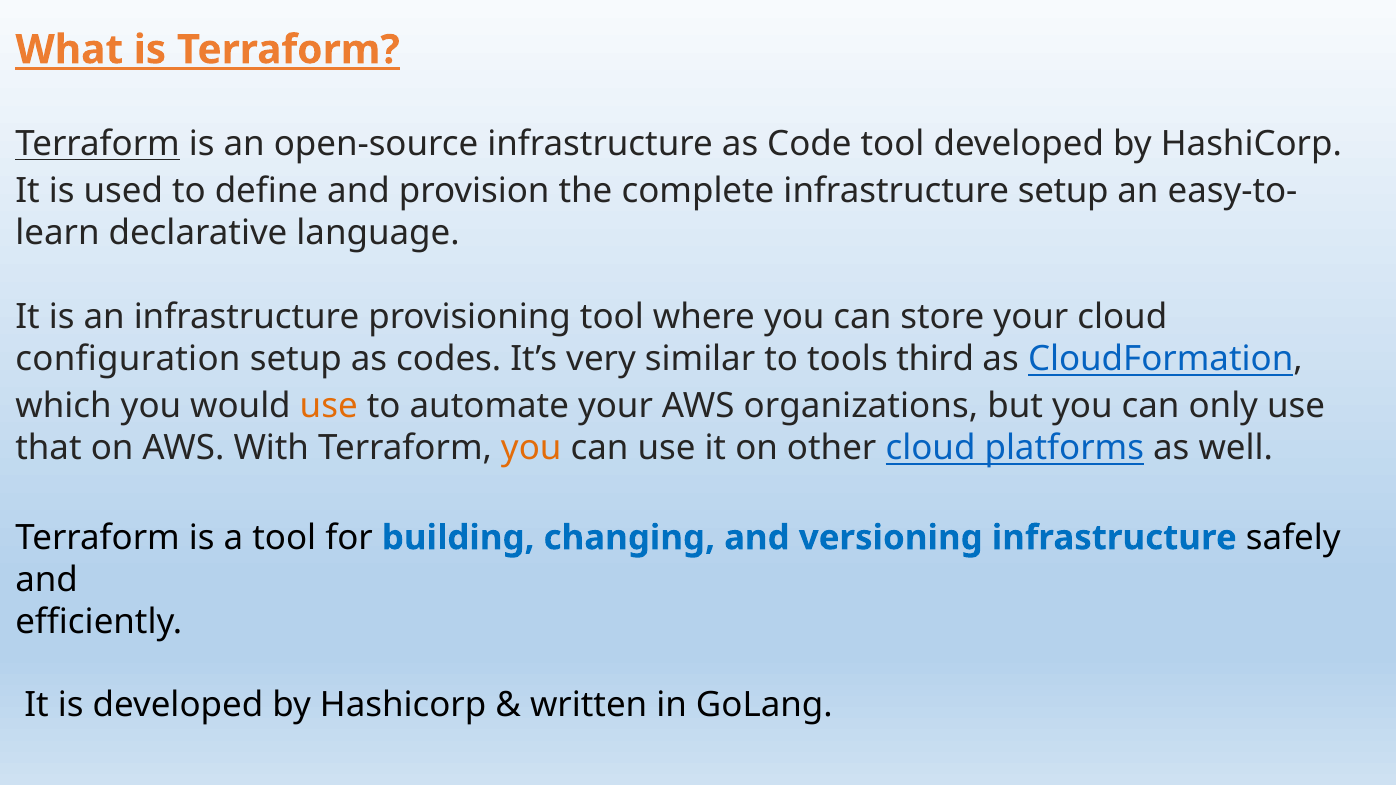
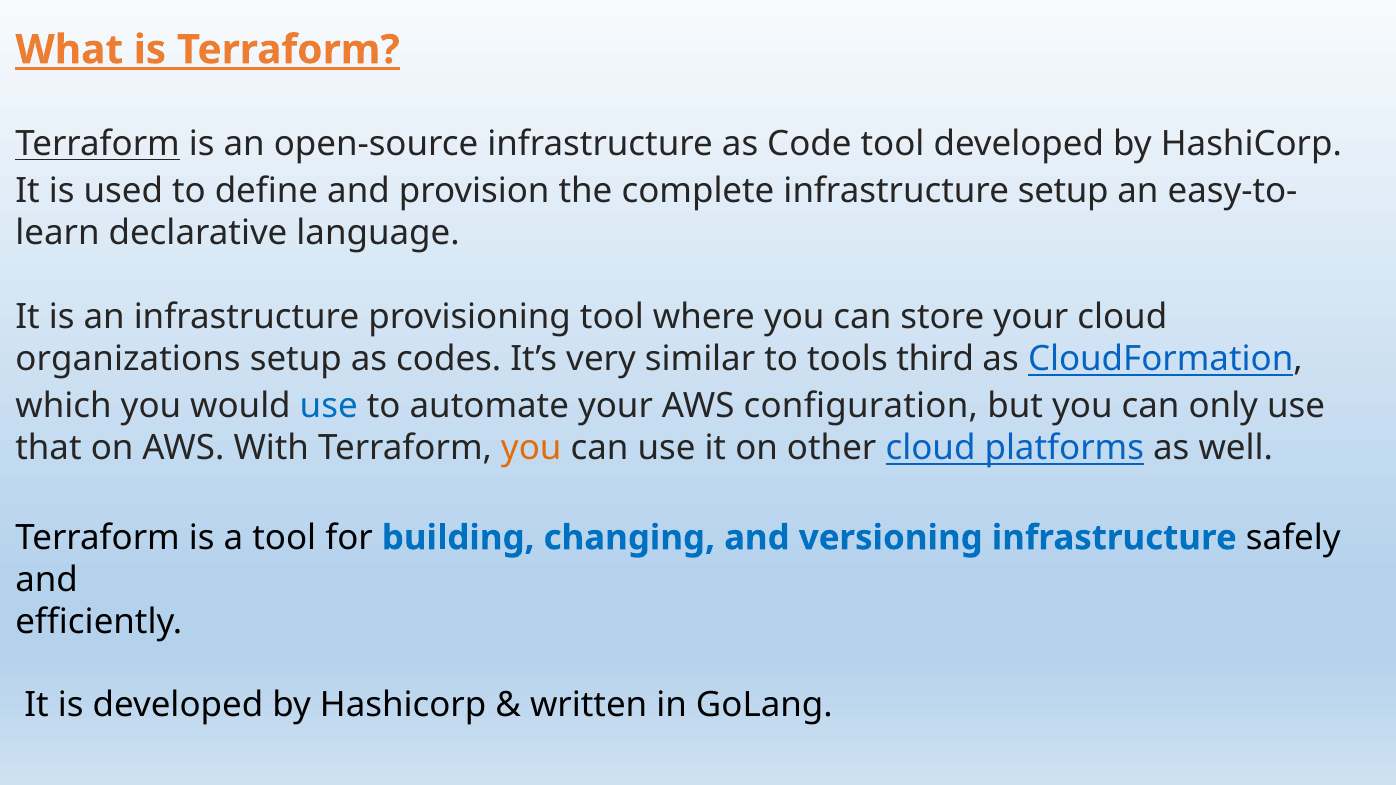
configuration: configuration -> organizations (128, 359)
use colour: orange -> blue (329, 407)
organizations: organizations -> configuration (861, 407)
